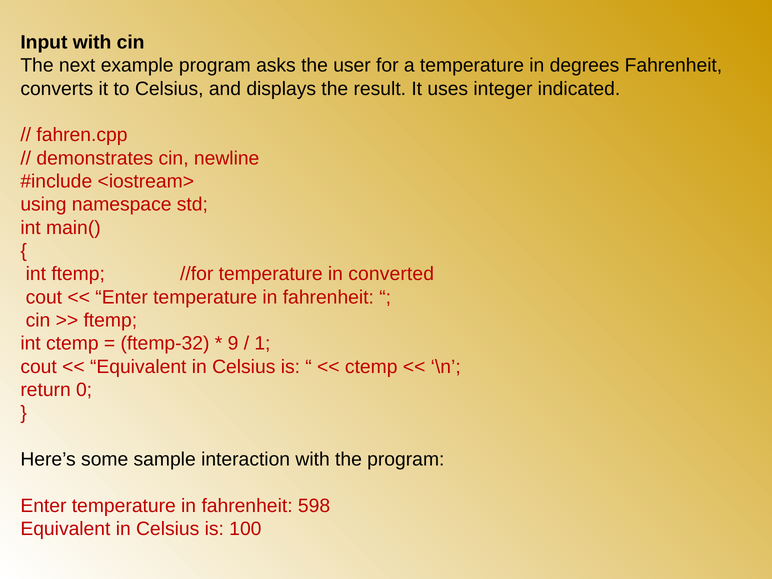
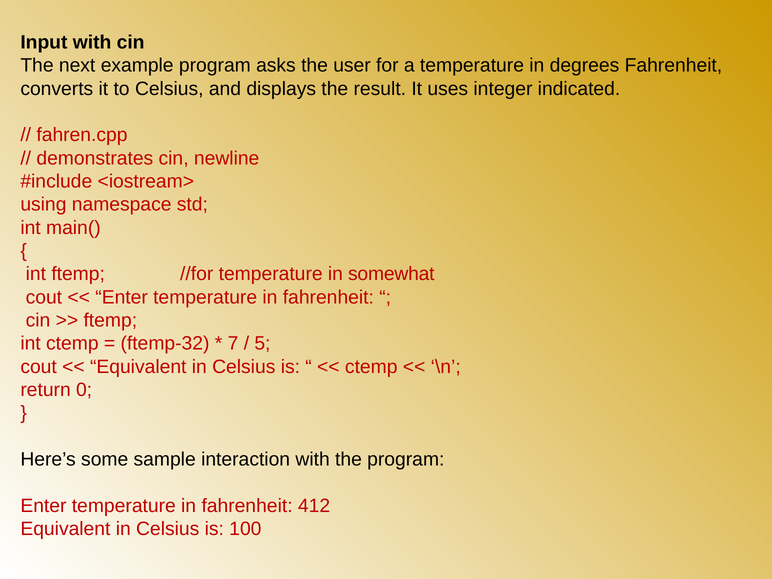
converted: converted -> somewhat (391, 274)
9: 9 -> 7 (233, 344)
1: 1 -> 5 (262, 344)
598: 598 -> 412 (314, 506)
